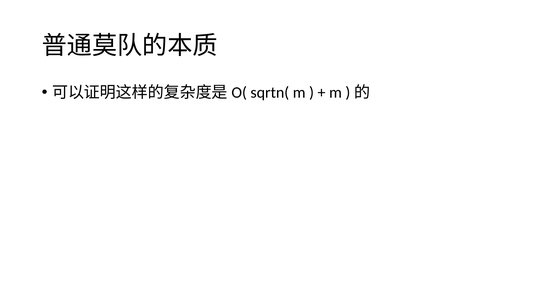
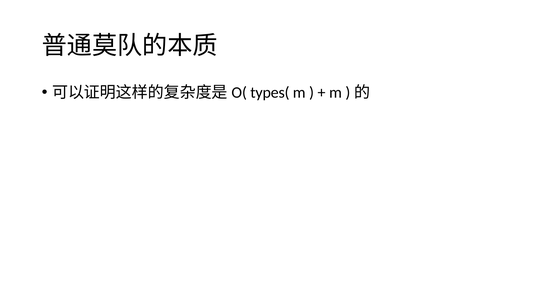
sqrtn(: sqrtn( -> types( (270, 93)
